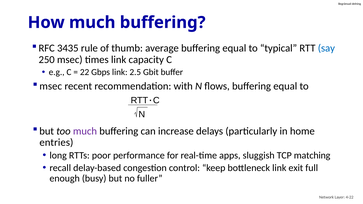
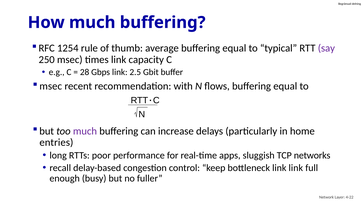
3435: 3435 -> 1254 (68, 48)
say colour: blue -> purple (326, 48)
22: 22 -> 28 (85, 72)
matching: matching -> networks (312, 156)
link exit: exit -> link (296, 168)
